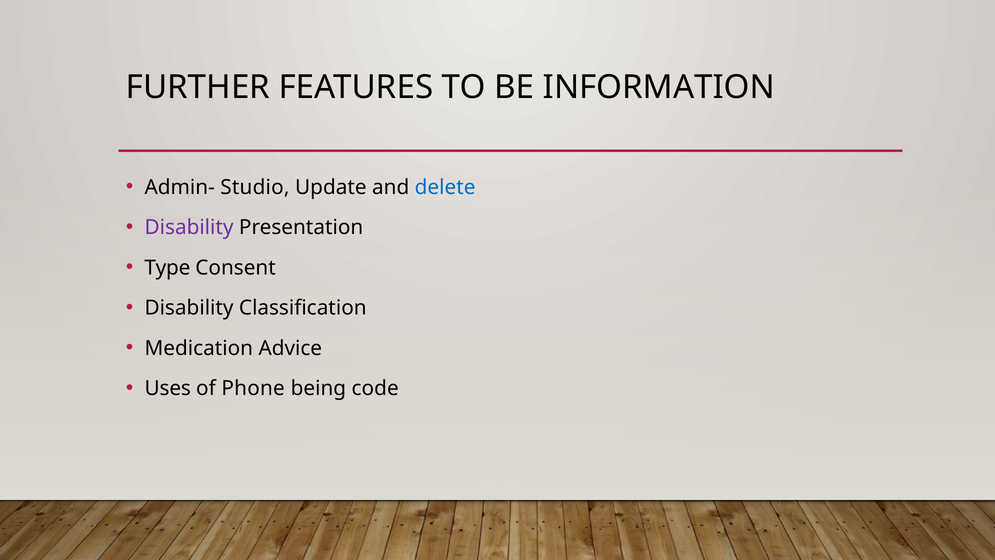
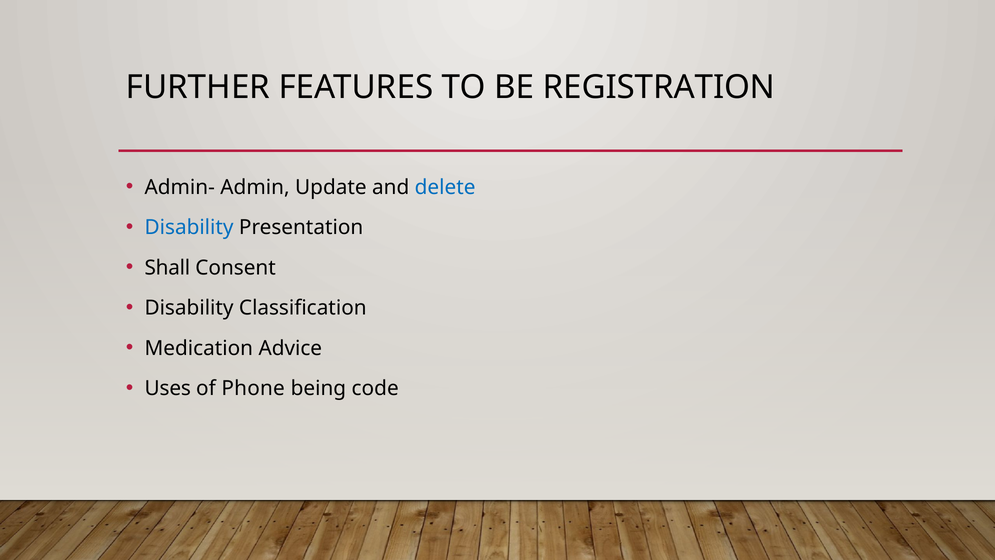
INFORMATION: INFORMATION -> REGISTRATION (659, 87)
Studio: Studio -> Admin (255, 187)
Disability colour: purple -> blue (189, 227)
Type: Type -> Shall (167, 268)
